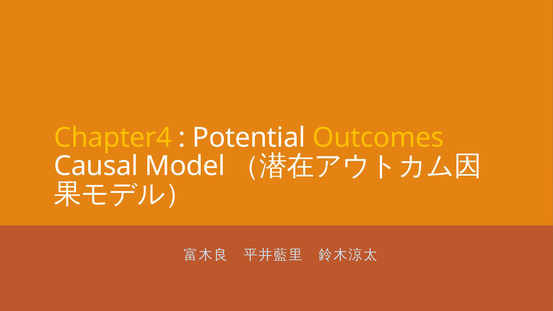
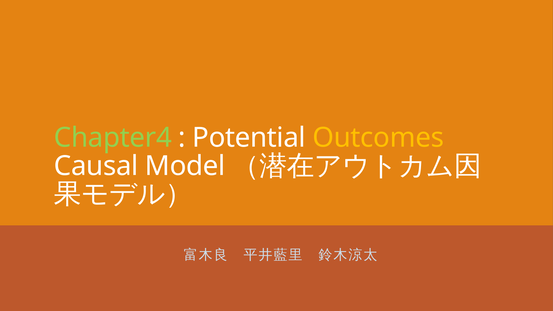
Chapter4 colour: yellow -> light green (113, 138)
